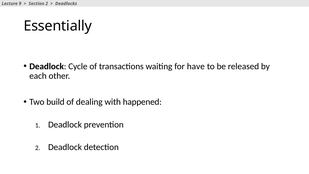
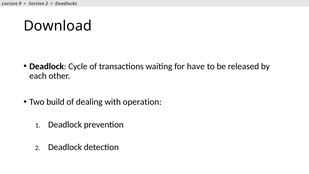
Essentially: Essentially -> Download (58, 26)
happened: happened -> operation (142, 102)
